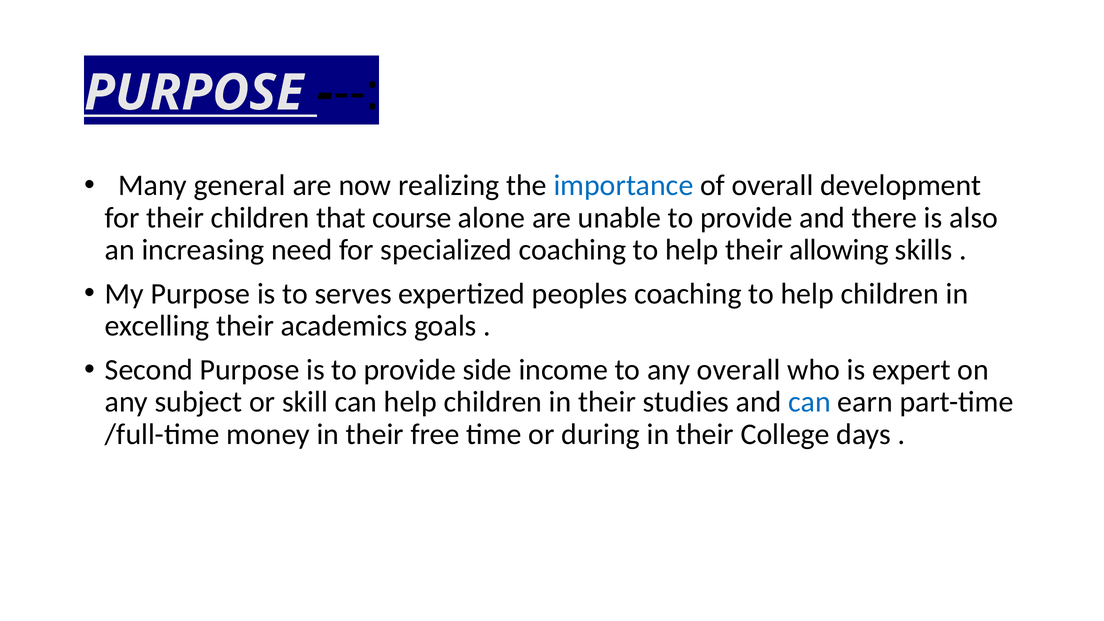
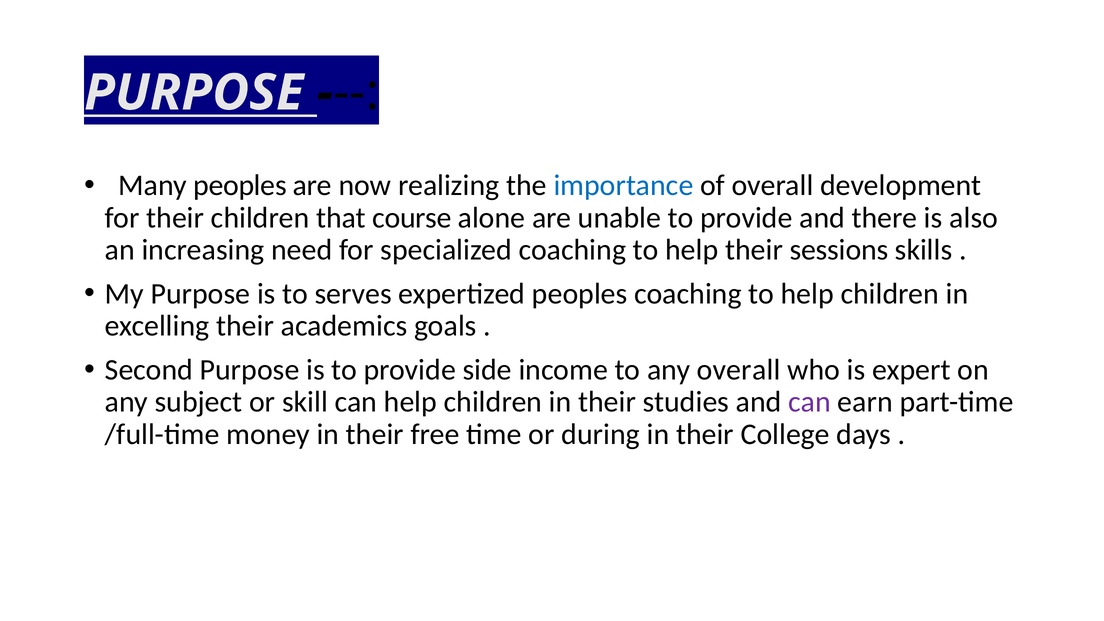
Many general: general -> peoples (240, 185)
allowing: allowing -> sessions (839, 250)
can colour: blue -> purple (810, 402)
